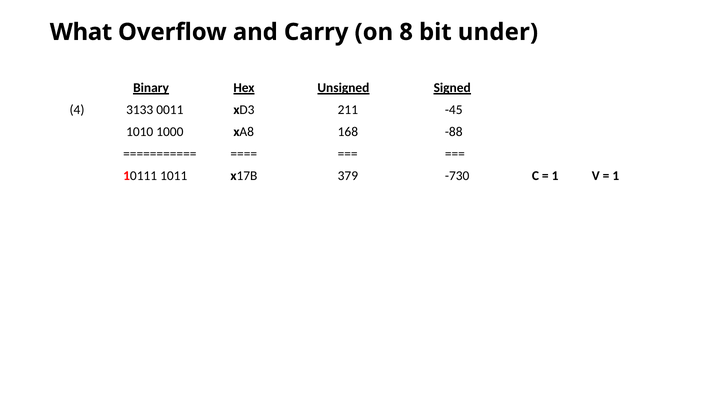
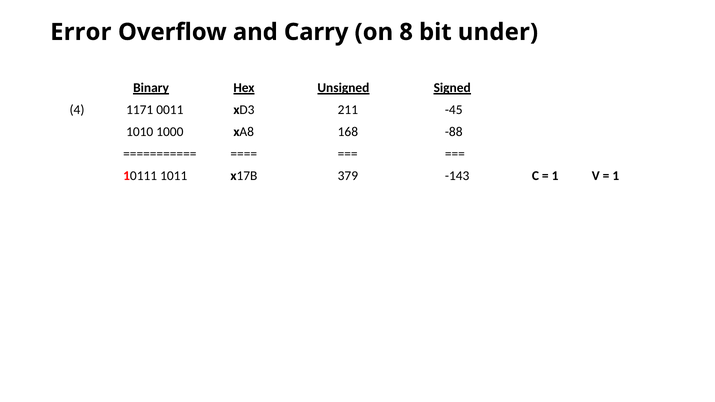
What: What -> Error (81, 32)
3133: 3133 -> 1171 (140, 110)
-730: -730 -> -143 (457, 176)
